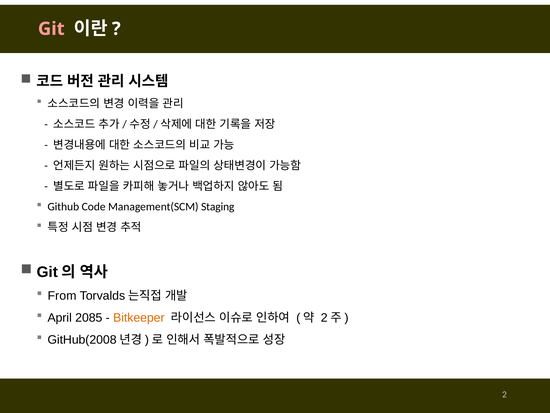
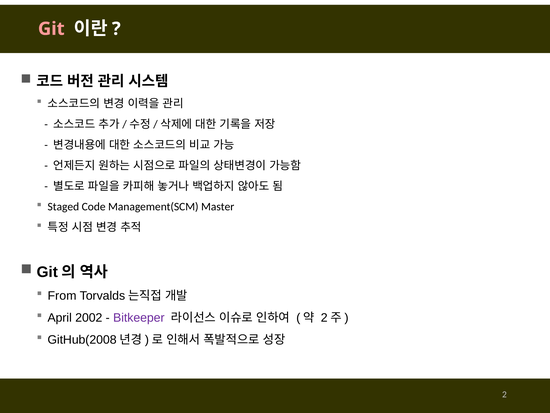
Github: Github -> Staged (63, 207)
Staging: Staging -> Master (218, 207)
2085: 2085 -> 2002 (89, 317)
Bitkeeper colour: orange -> purple (139, 317)
